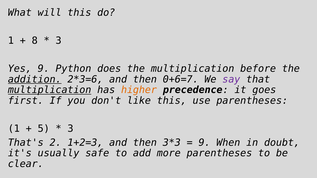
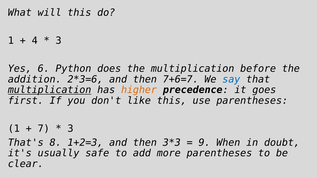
8: 8 -> 4 (35, 41)
Yes 9: 9 -> 6 (44, 69)
addition underline: present -> none (35, 79)
0+6=7: 0+6=7 -> 7+6=7 (181, 79)
say colour: purple -> blue (231, 79)
5: 5 -> 7 (44, 129)
2: 2 -> 8 (56, 143)
